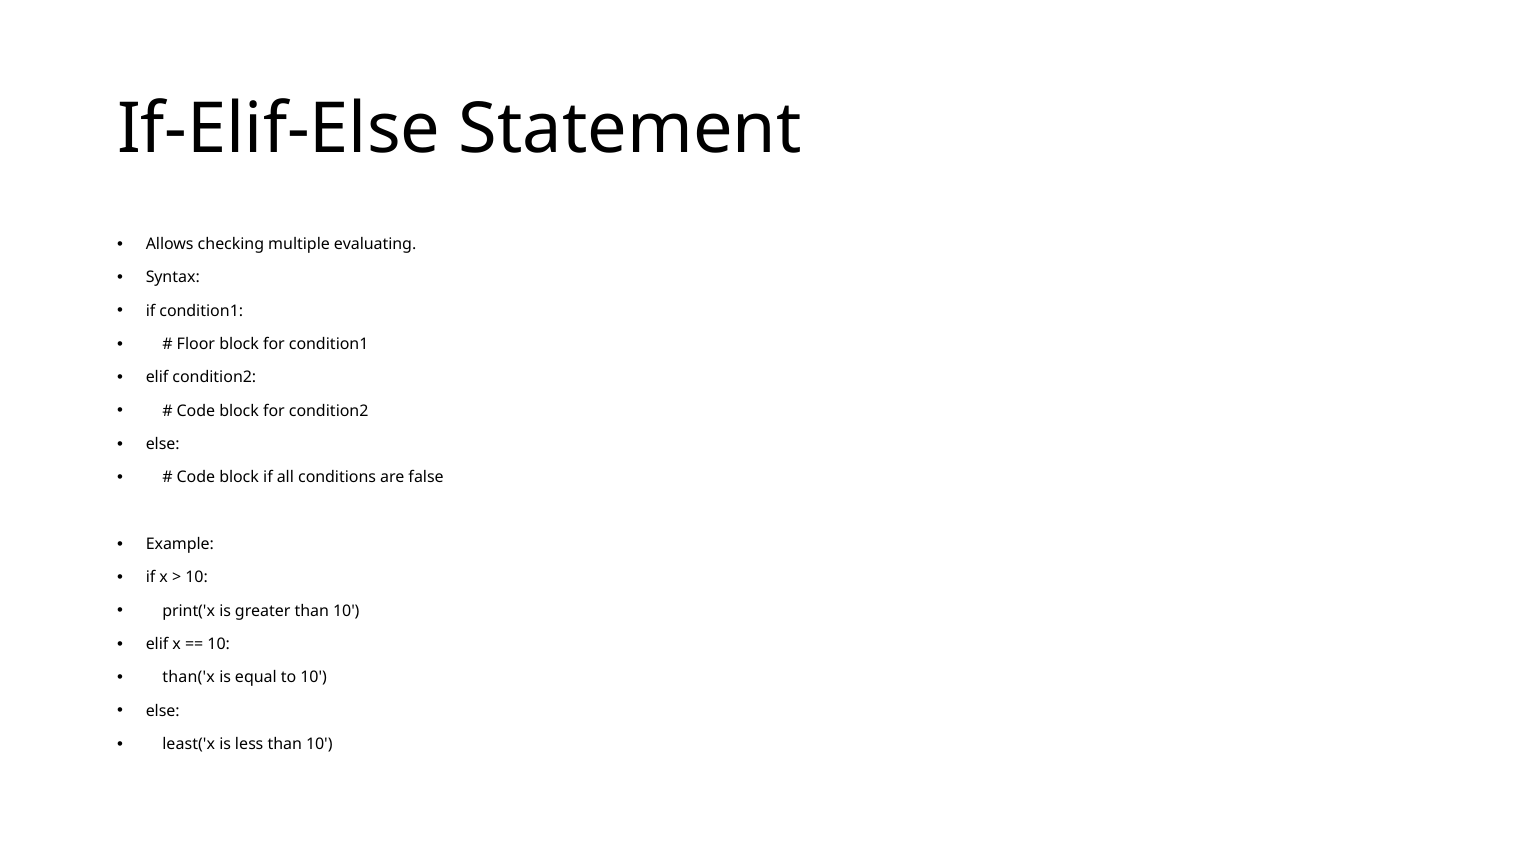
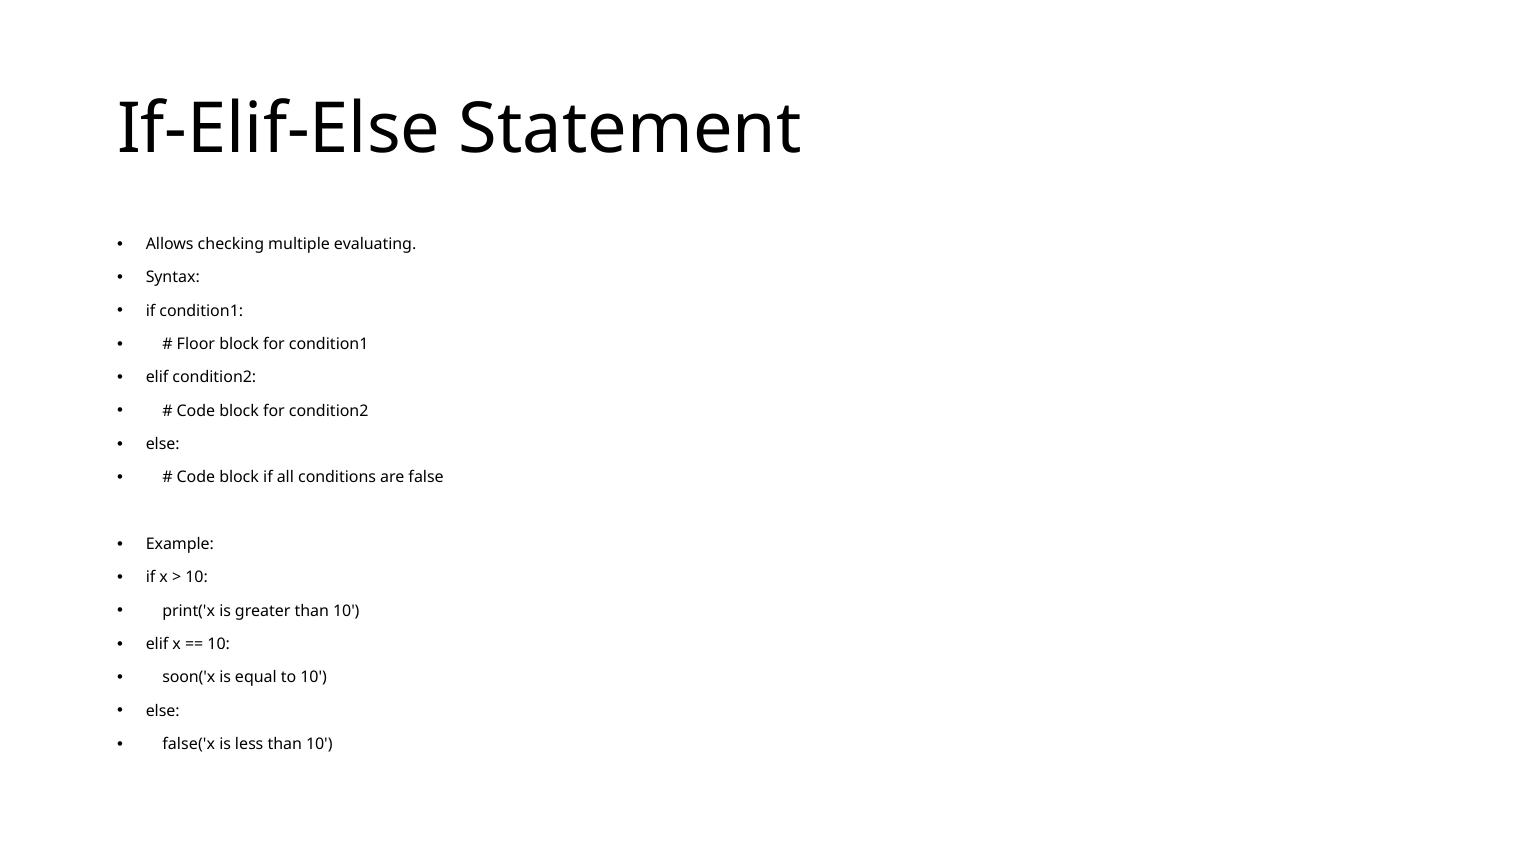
than('x: than('x -> soon('x (189, 677)
least('x: least('x -> false('x (189, 744)
